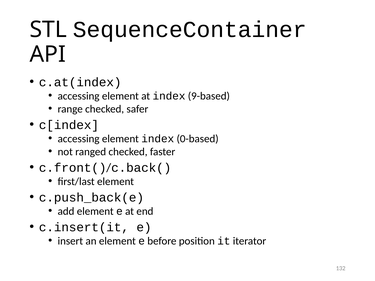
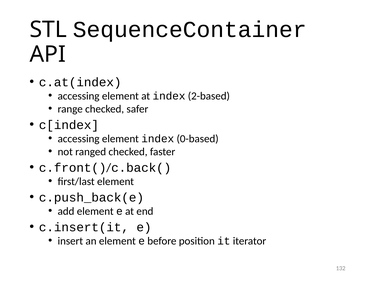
9-based: 9-based -> 2-based (209, 96)
